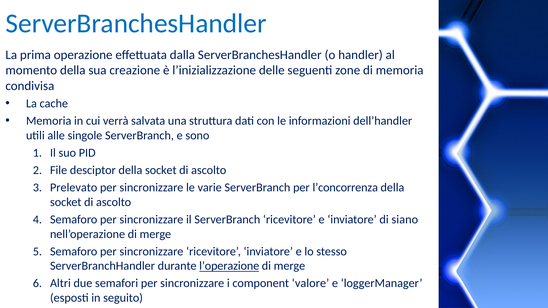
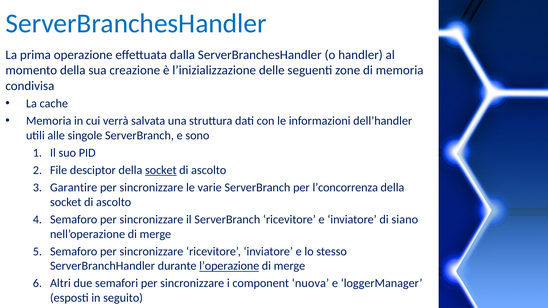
socket underline: none -> present (161, 170)
Prelevato: Prelevato -> Garantire (74, 188)
valore: valore -> nuova (310, 284)
